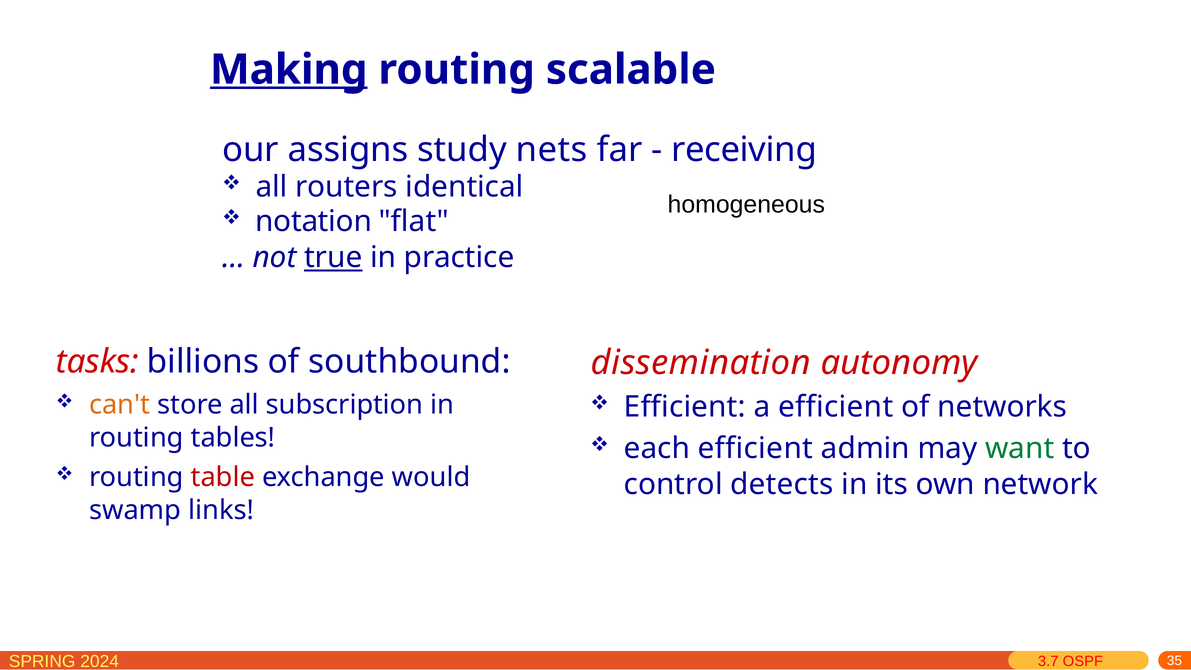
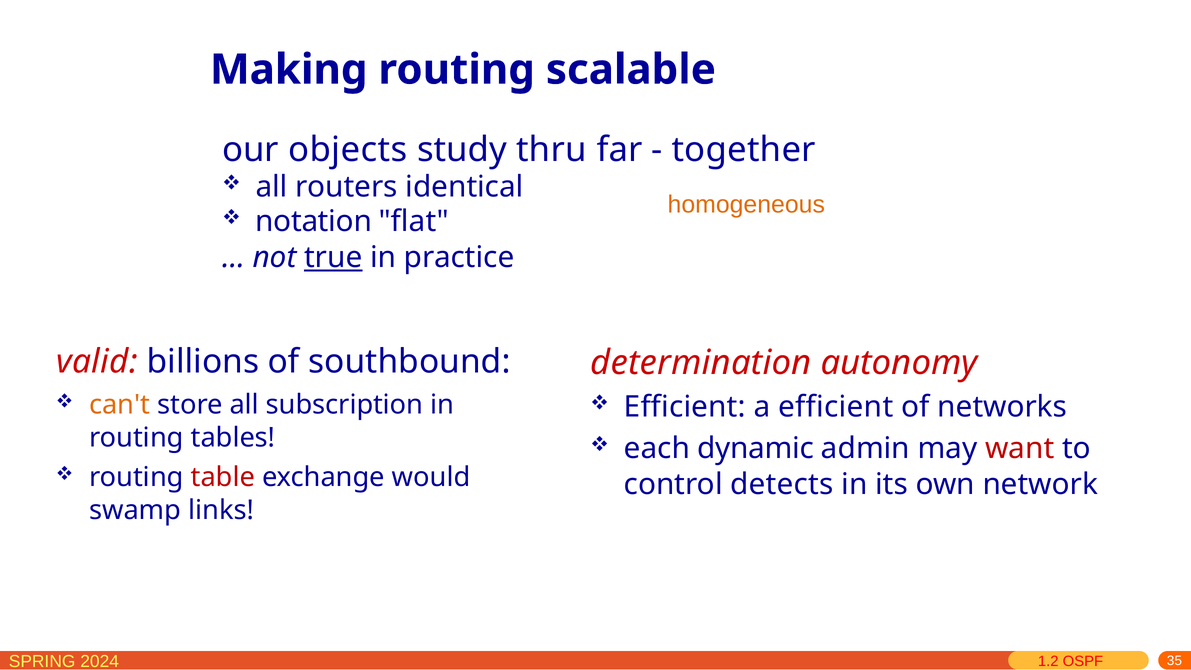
Making underline: present -> none (289, 70)
assigns: assigns -> objects (348, 150)
nets: nets -> thru (552, 150)
receiving: receiving -> together (744, 150)
homogeneous colour: black -> orange (746, 204)
tasks: tasks -> valid (97, 362)
dissemination: dissemination -> determination (701, 363)
each efficient: efficient -> dynamic (756, 449)
want colour: green -> red (1020, 449)
3.7: 3.7 -> 1.2 (1048, 661)
